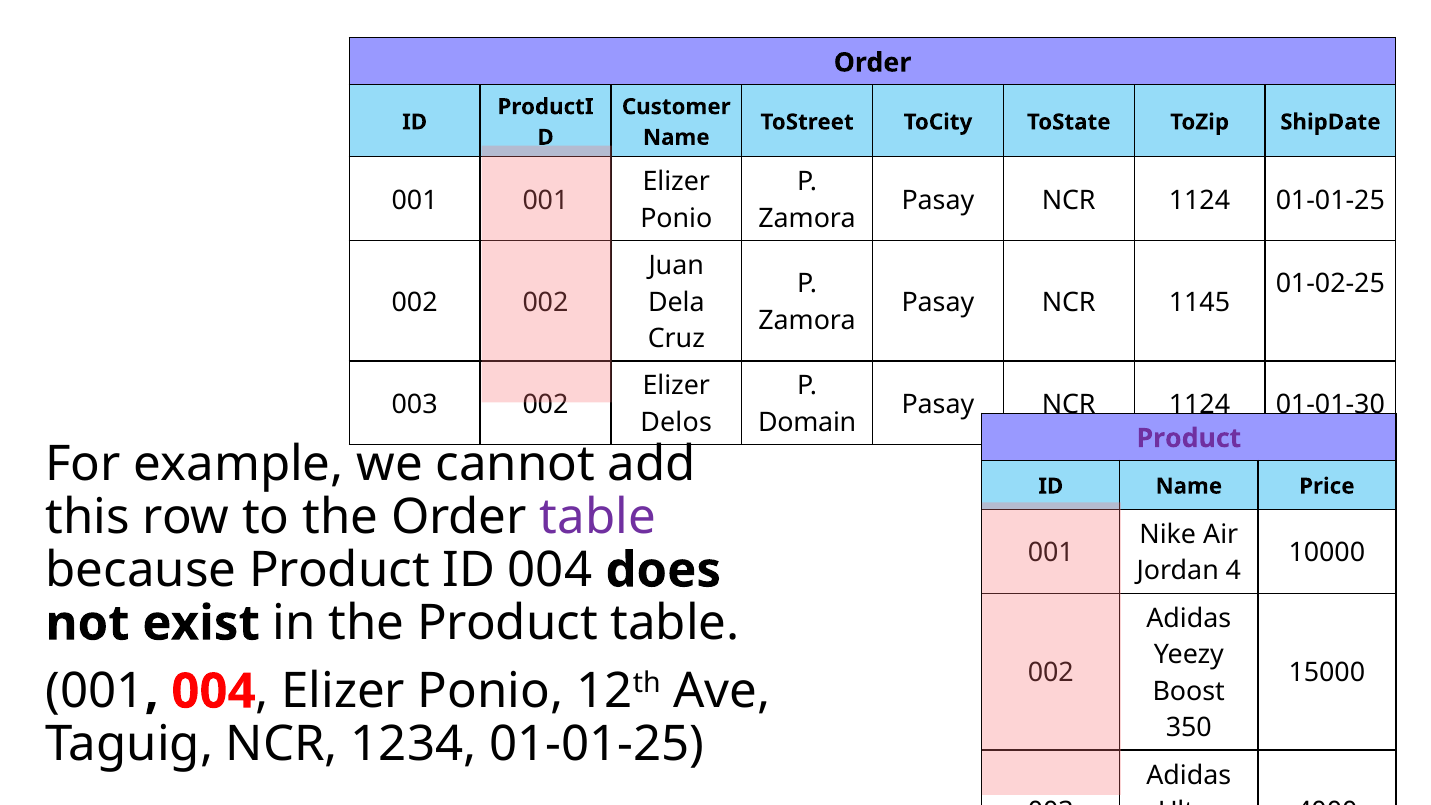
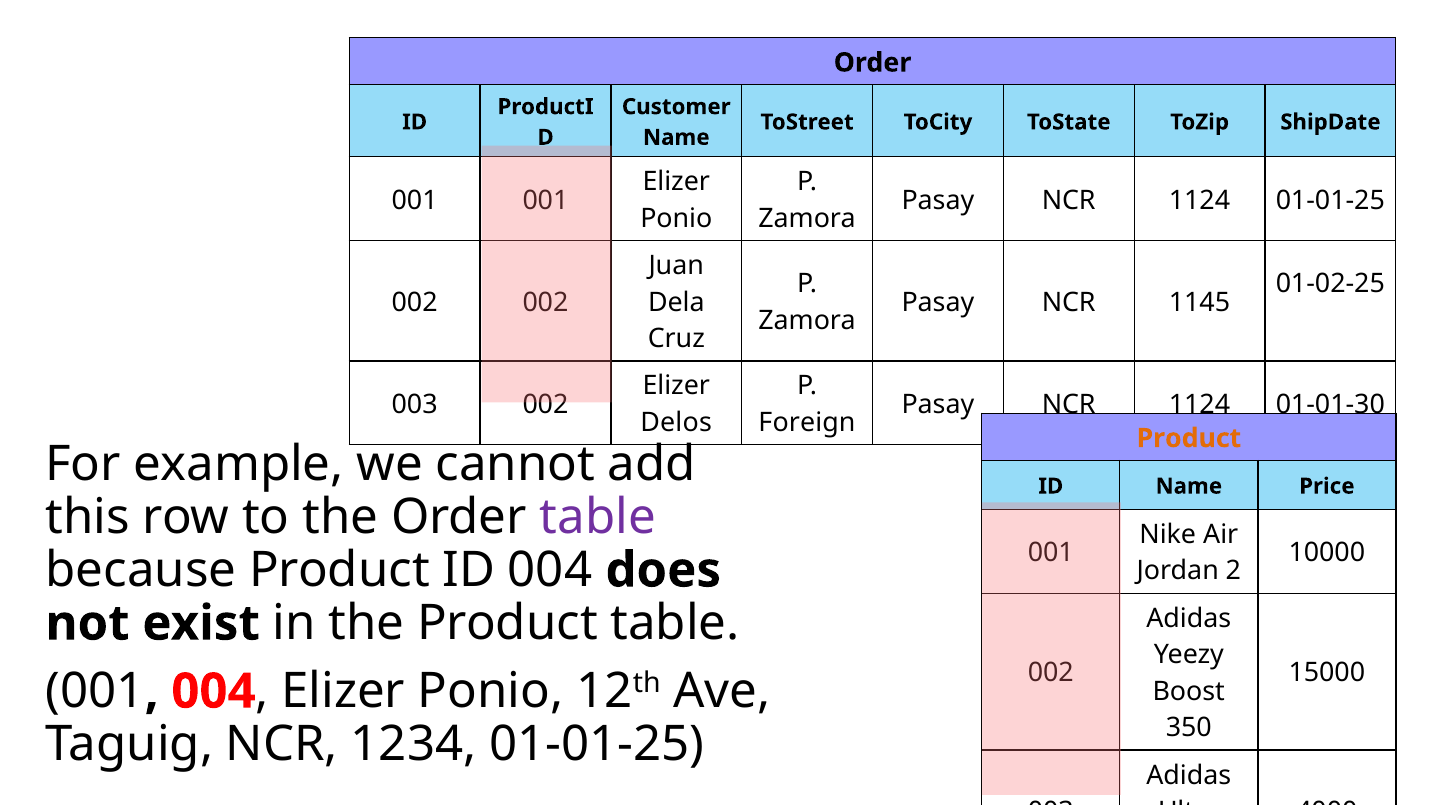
Domain: Domain -> Foreign (807, 423)
Product colour: purple -> orange (1189, 438)
4: 4 -> 2 (1233, 571)
